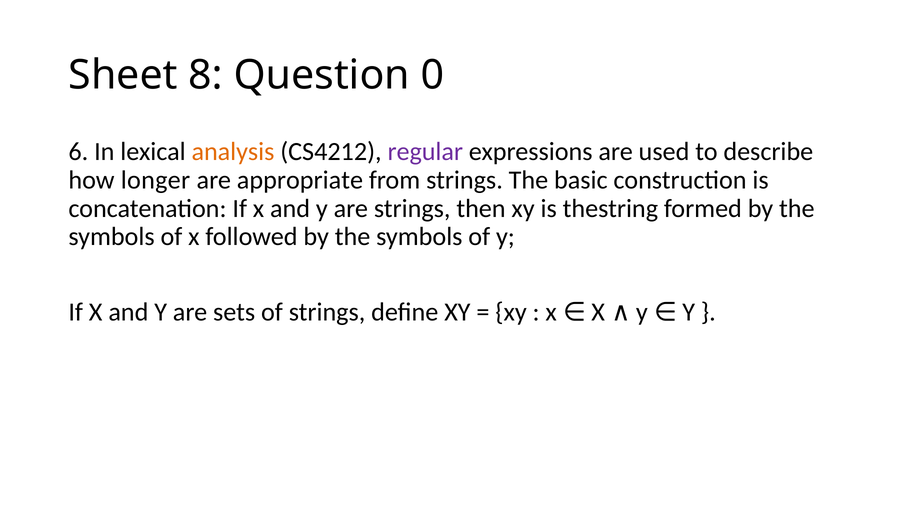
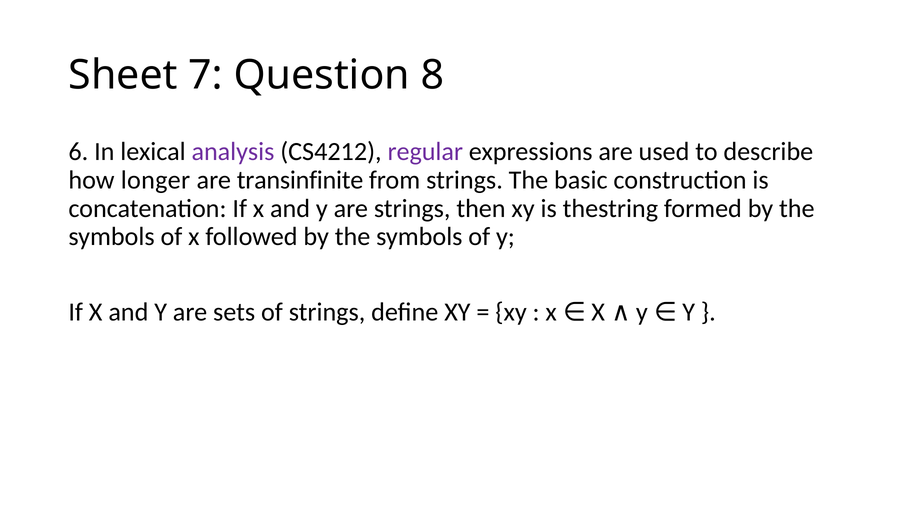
8: 8 -> 7 (206, 75)
0: 0 -> 8 (432, 75)
analysis colour: orange -> purple (233, 152)
appropriate: appropriate -> transinfinite (300, 180)
